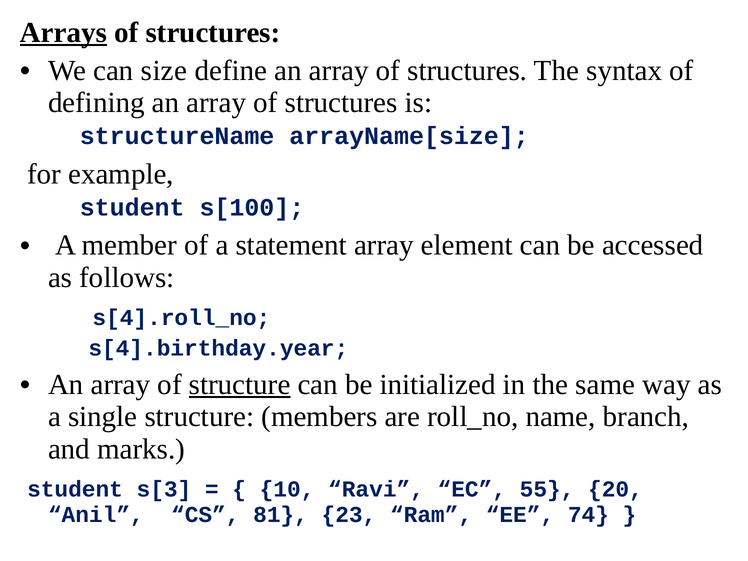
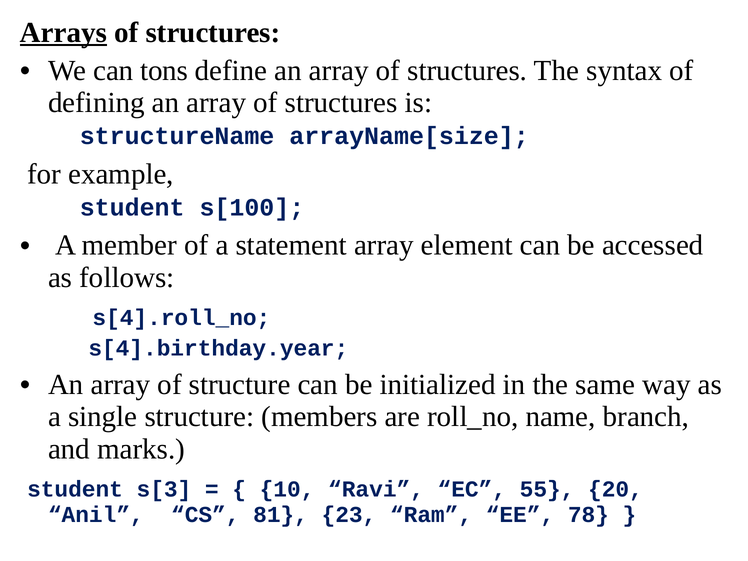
size: size -> tons (164, 71)
structure underline: present -> none (240, 385)
74: 74 -> 78 (588, 515)
